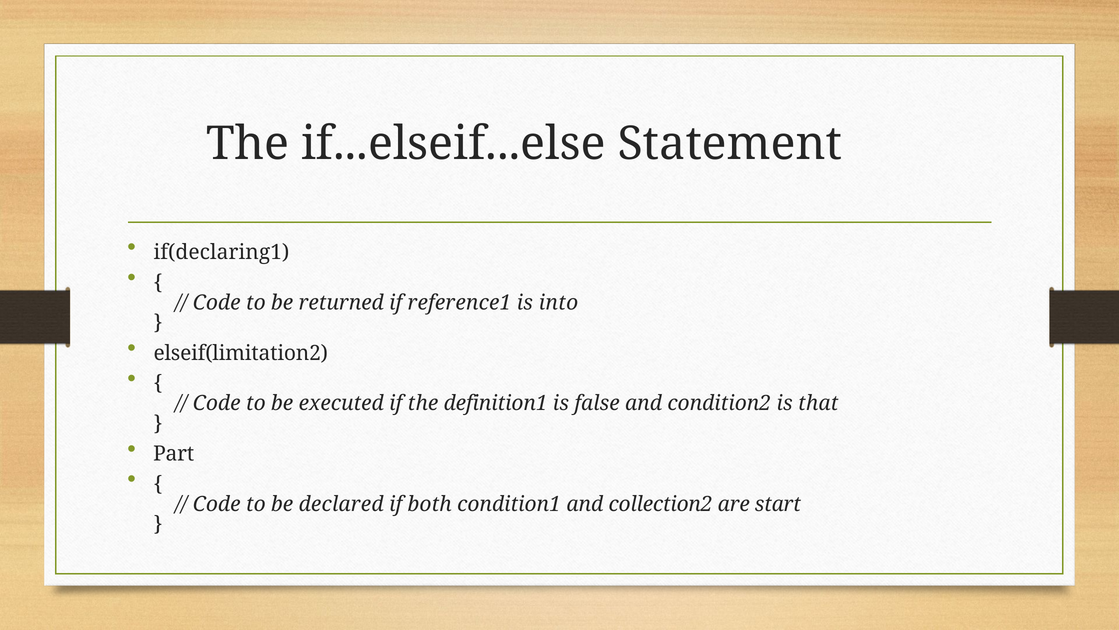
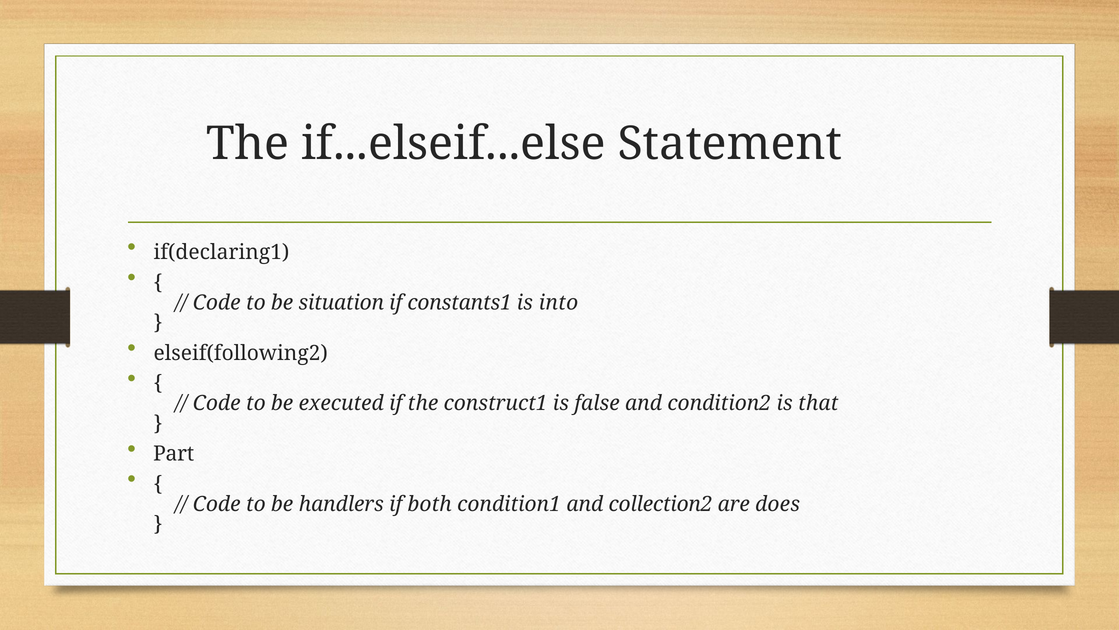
returned: returned -> situation (341, 302)
reference1: reference1 -> constants1 (460, 302)
elseif(limitation2: elseif(limitation2 -> elseif(following2 (241, 353)
definition1: definition1 -> construct1 (496, 403)
declared: declared -> handlers (341, 504)
start: start -> does (778, 504)
